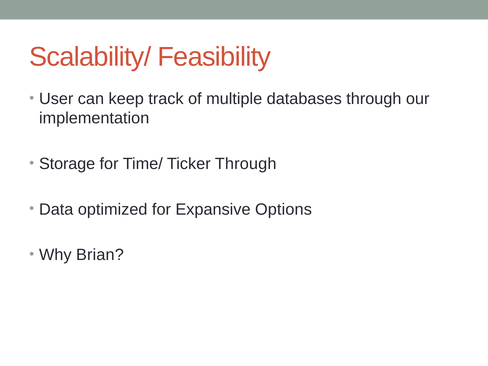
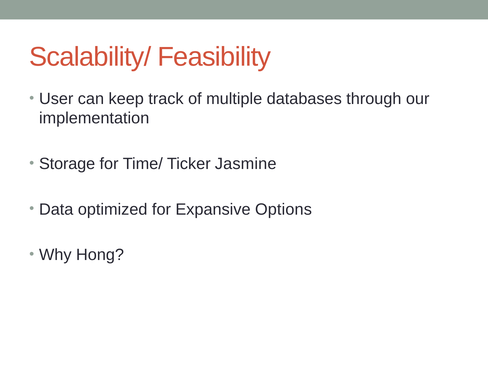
Ticker Through: Through -> Jasmine (246, 164)
Brian: Brian -> Hong (100, 255)
